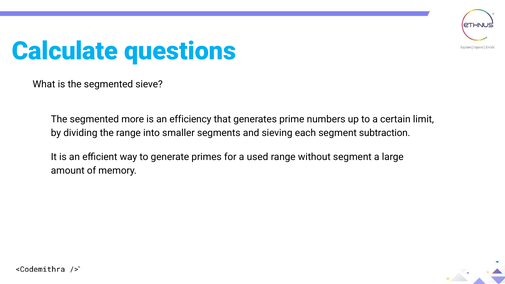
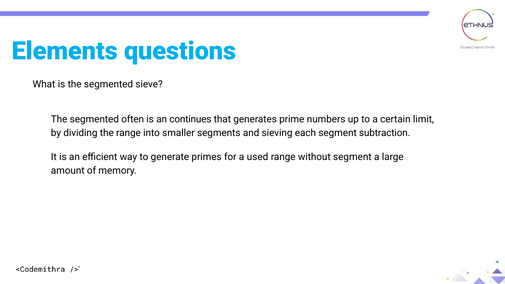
Calculate: Calculate -> Elements (65, 51)
more: more -> often (133, 119)
efficiency: efficiency -> continues (190, 119)
